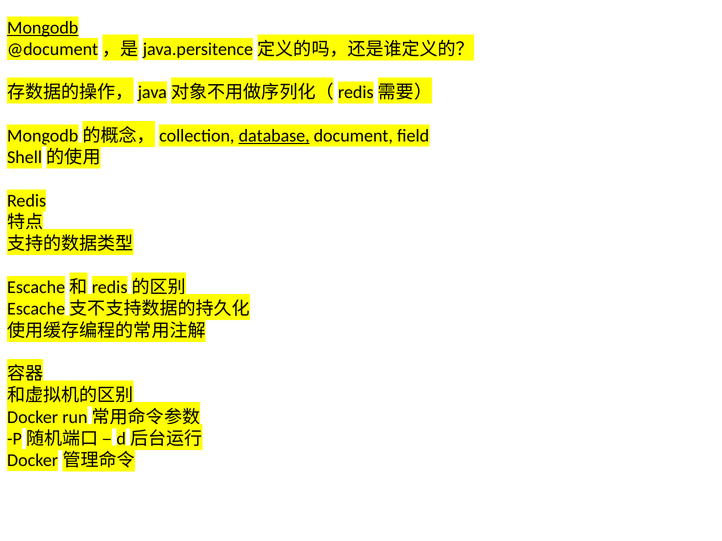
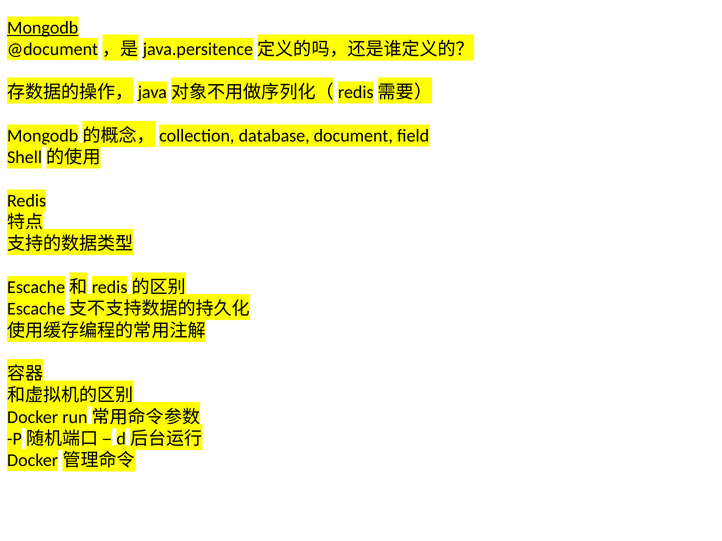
database underline: present -> none (274, 136)
